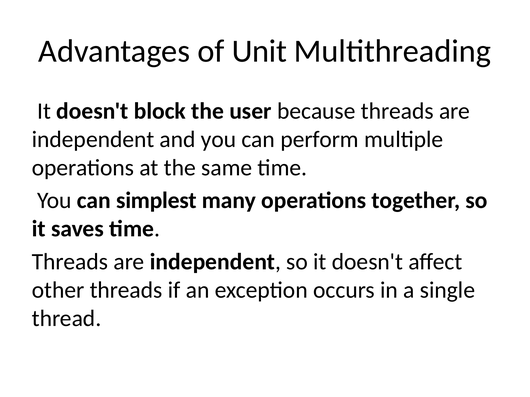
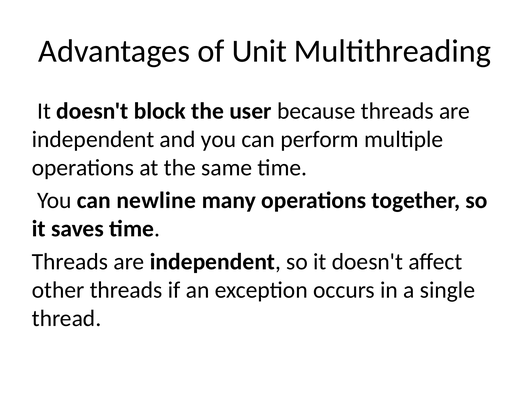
simplest: simplest -> newline (156, 201)
